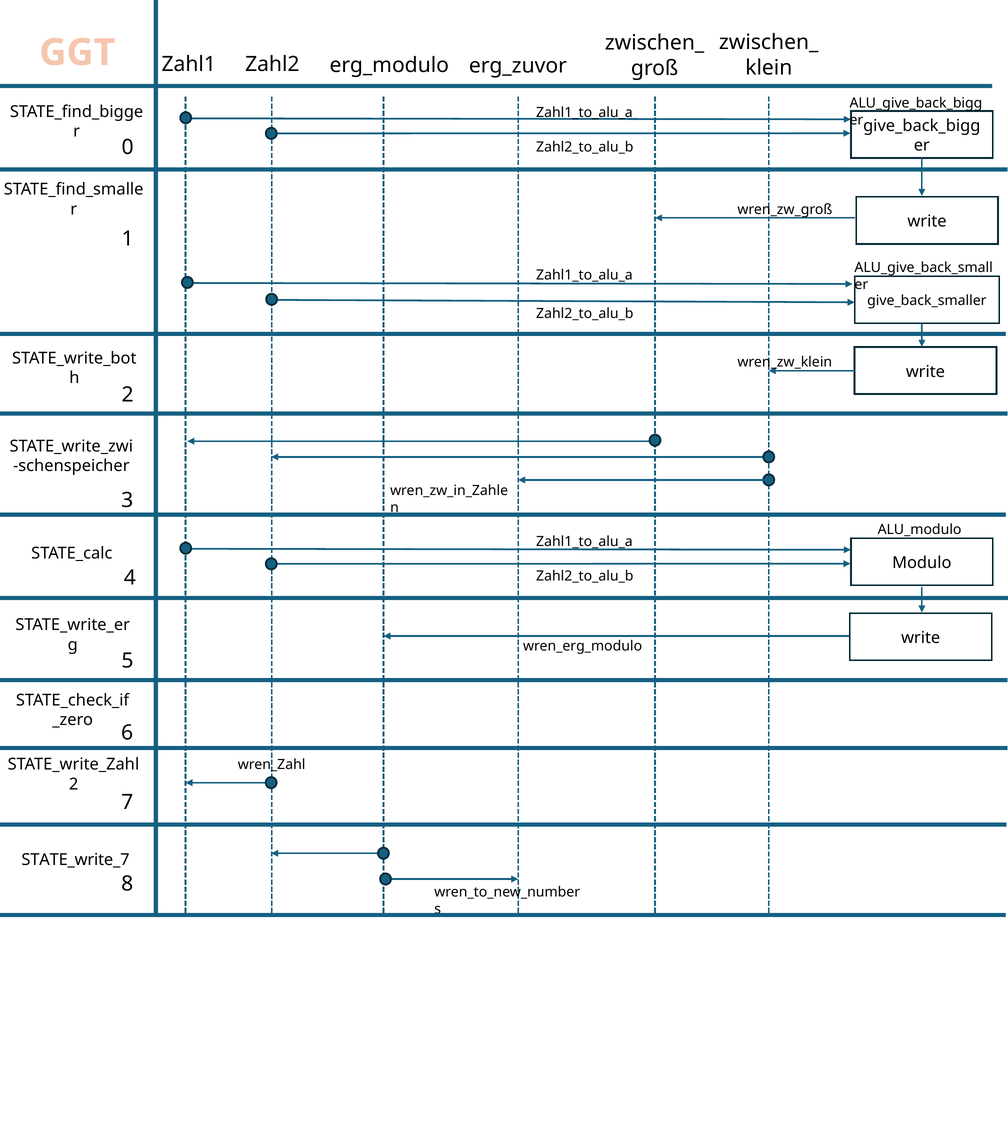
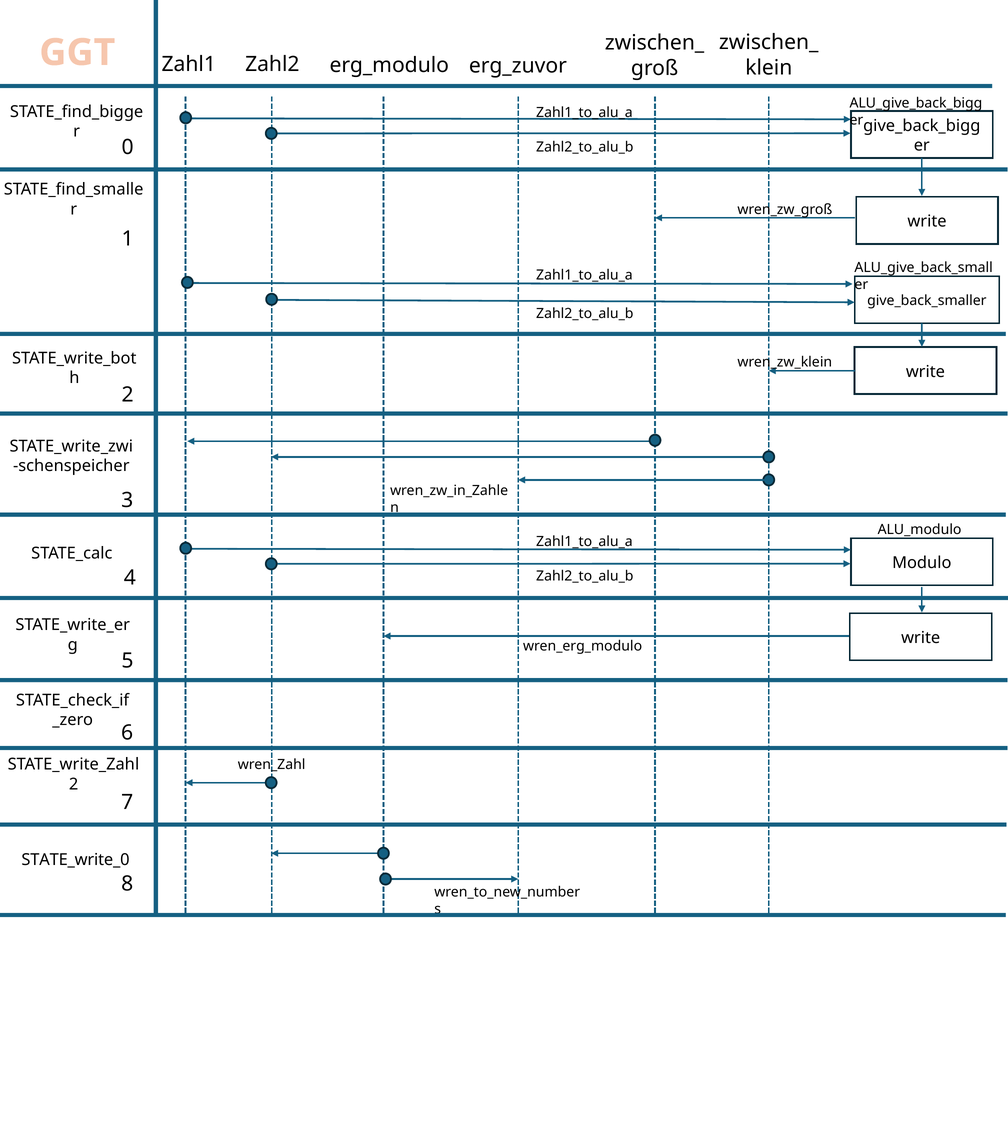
STATE_write_7: STATE_write_7 -> STATE_write_0 (76, 860)
